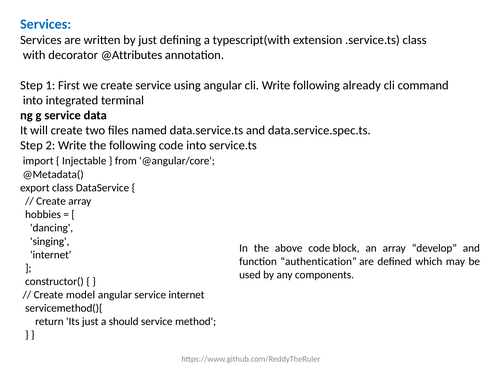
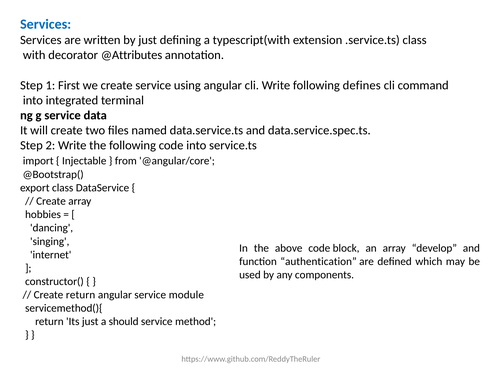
already: already -> defines (362, 85)
@Metadata(: @Metadata( -> @Bootstrap( (53, 175)
Create model: model -> return (81, 295)
service internet: internet -> module (186, 295)
